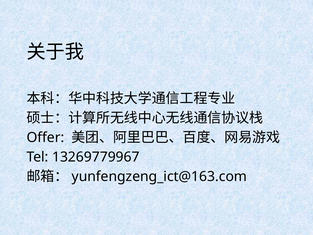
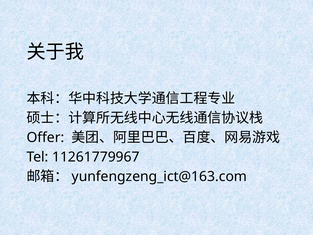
13269779967: 13269779967 -> 11261779967 (96, 157)
